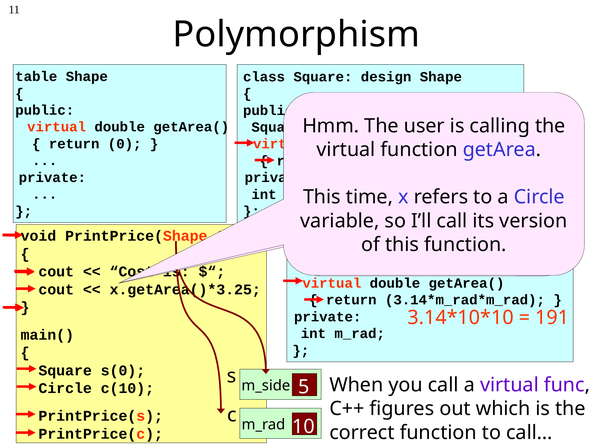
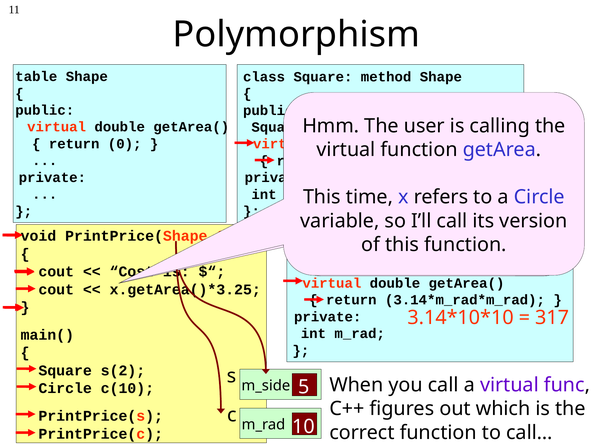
design: design -> method (386, 77)
191: 191 -> 317 (552, 318)
s(0: s(0 -> s(2 (123, 370)
